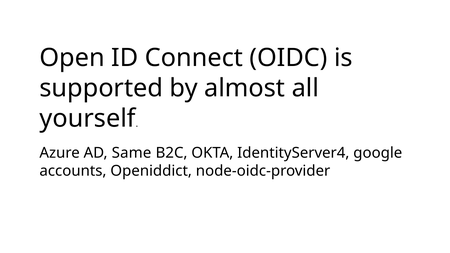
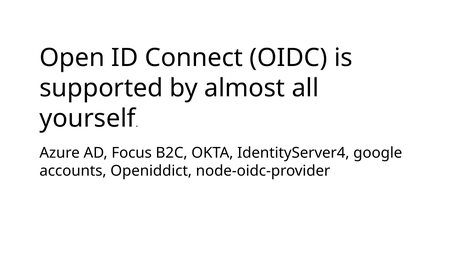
Same: Same -> Focus (132, 153)
